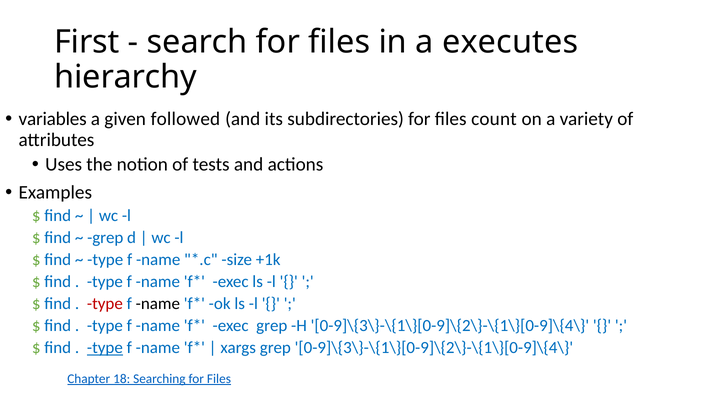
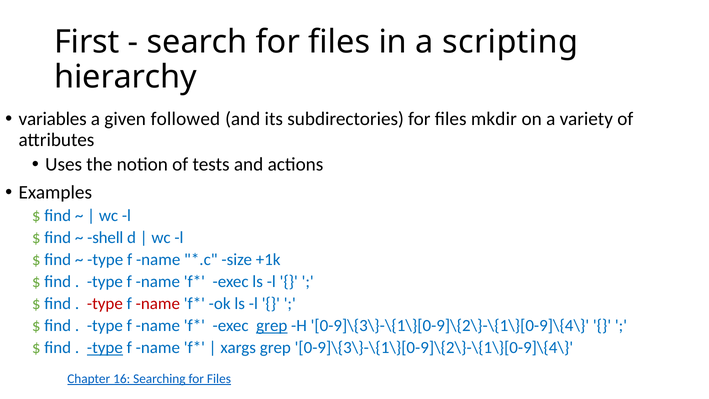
executes: executes -> scripting (510, 42)
count: count -> mkdir (494, 119)
grep: grep -> shell (105, 238)
name colour: black -> red (158, 304)
grep underline: none -> present (272, 326)
18: 18 -> 16 (122, 379)
